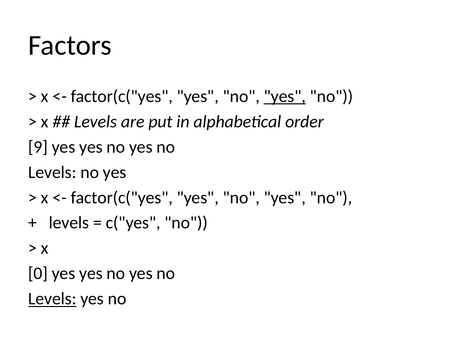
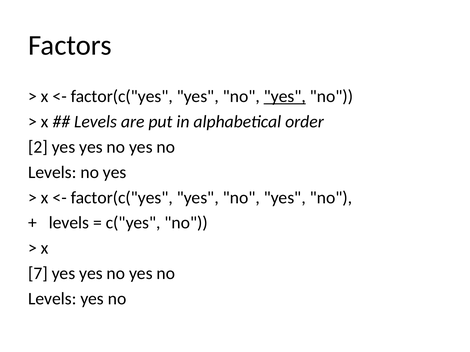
9: 9 -> 2 (38, 147)
0: 0 -> 7 (38, 274)
Levels underline: present -> none (52, 299)
